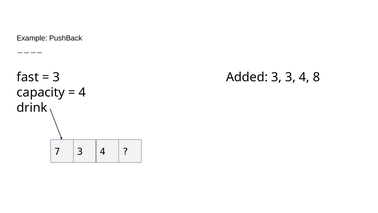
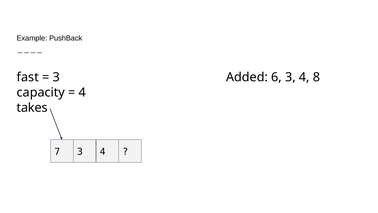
Added 3: 3 -> 6 (276, 77)
drink: drink -> takes (32, 107)
